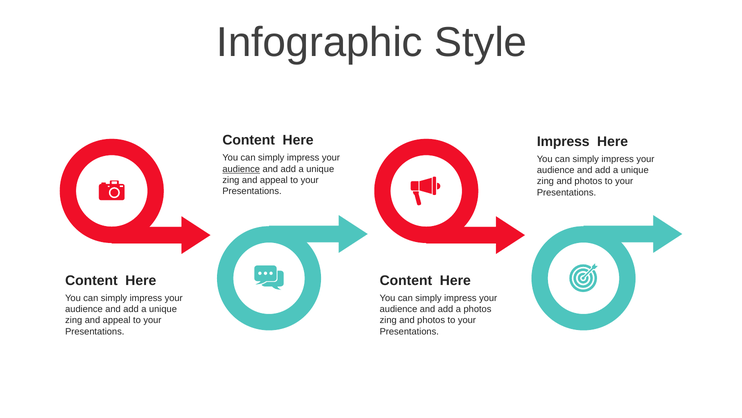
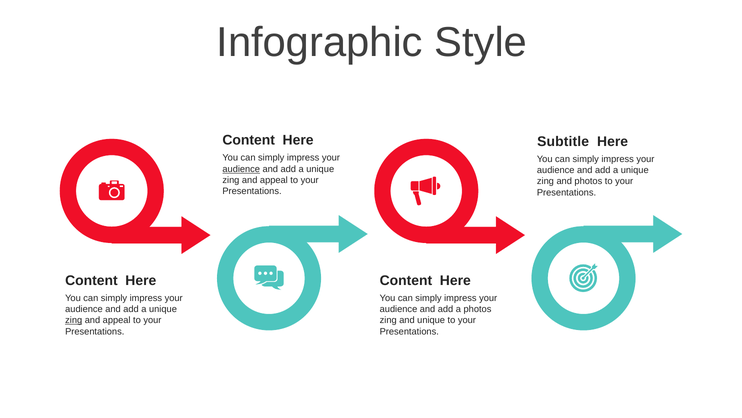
Impress: Impress -> Subtitle (563, 141)
zing underline: none -> present (74, 320)
photos: photos -> unique (431, 320)
